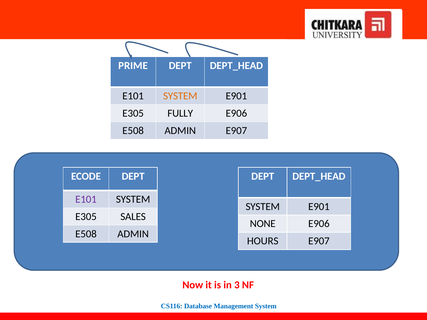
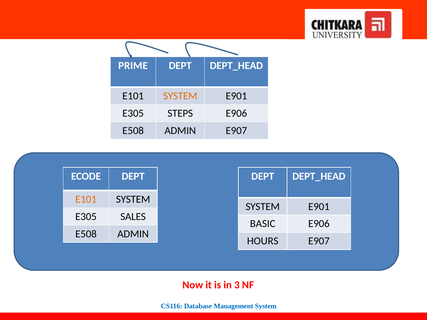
FULLY: FULLY -> STEPS (180, 113)
E101 colour: purple -> orange (86, 199)
NONE: NONE -> BASIC (263, 224)
